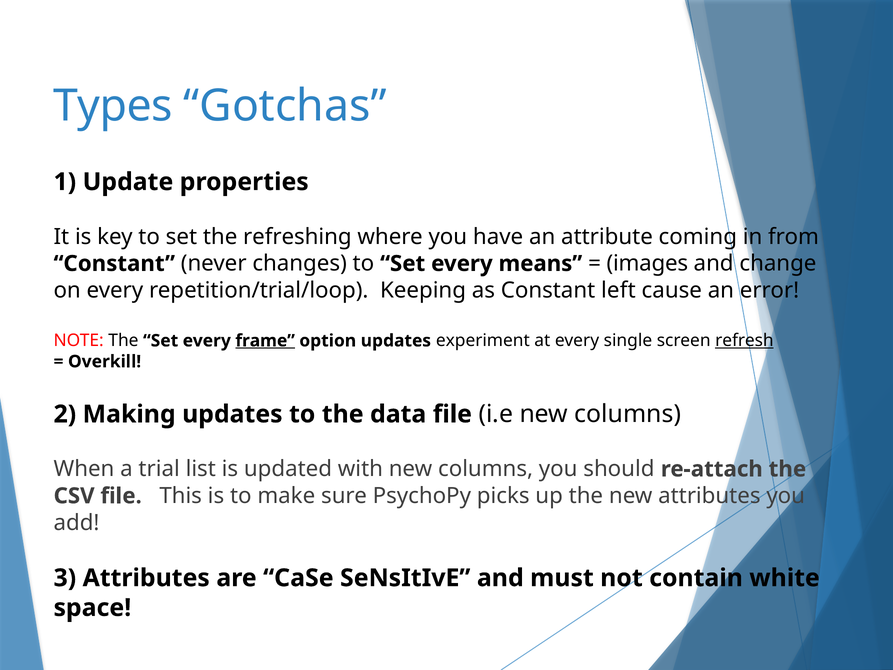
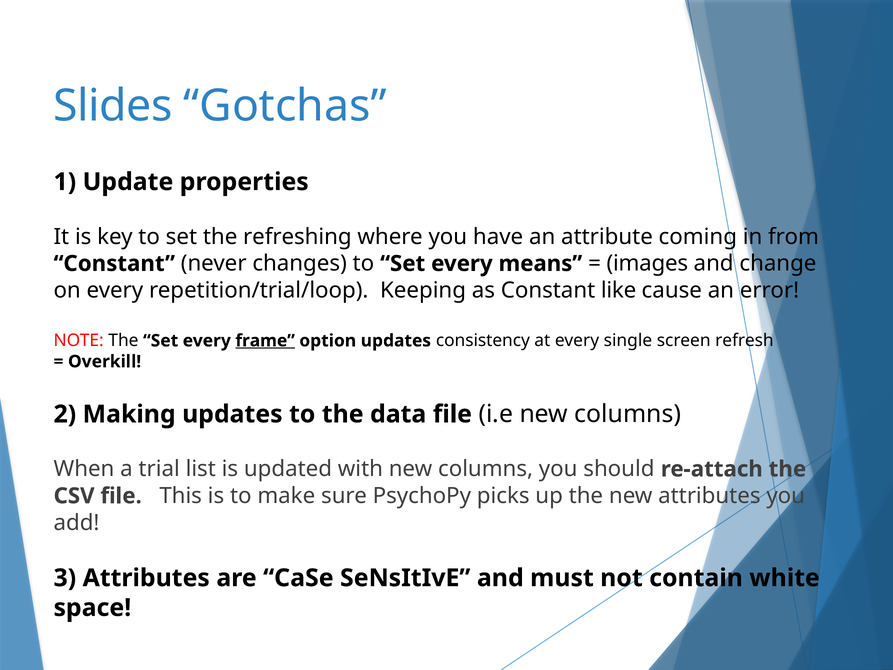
Types: Types -> Slides (113, 106)
left: left -> like (619, 290)
experiment: experiment -> consistency (483, 341)
refresh underline: present -> none (744, 341)
